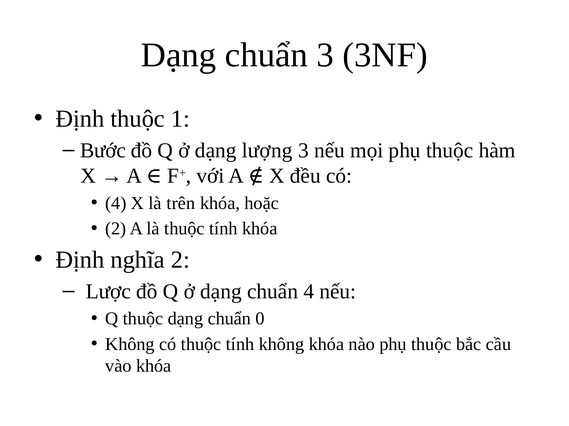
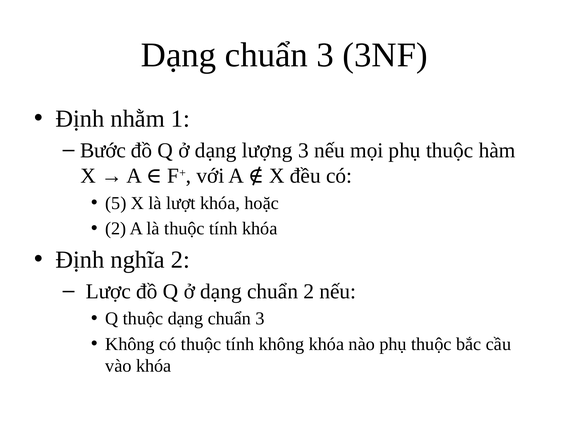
Định thuộc: thuộc -> nhằm (138, 119)
4: 4 -> 5 (116, 203)
trên: trên -> lượt (181, 203)
chuẩn 4: 4 -> 2 (309, 292)
thuộc dạng chuẩn 0: 0 -> 3 (260, 319)
